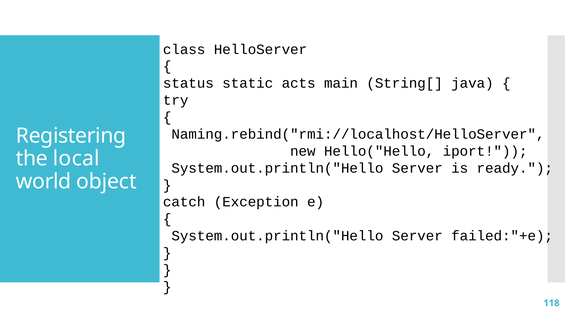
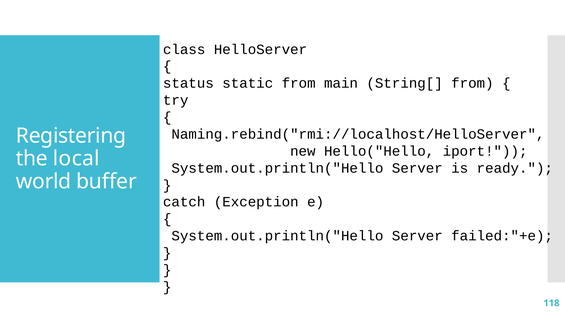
static acts: acts -> from (299, 83)
String[ java: java -> from (472, 83)
object: object -> buffer (106, 181)
